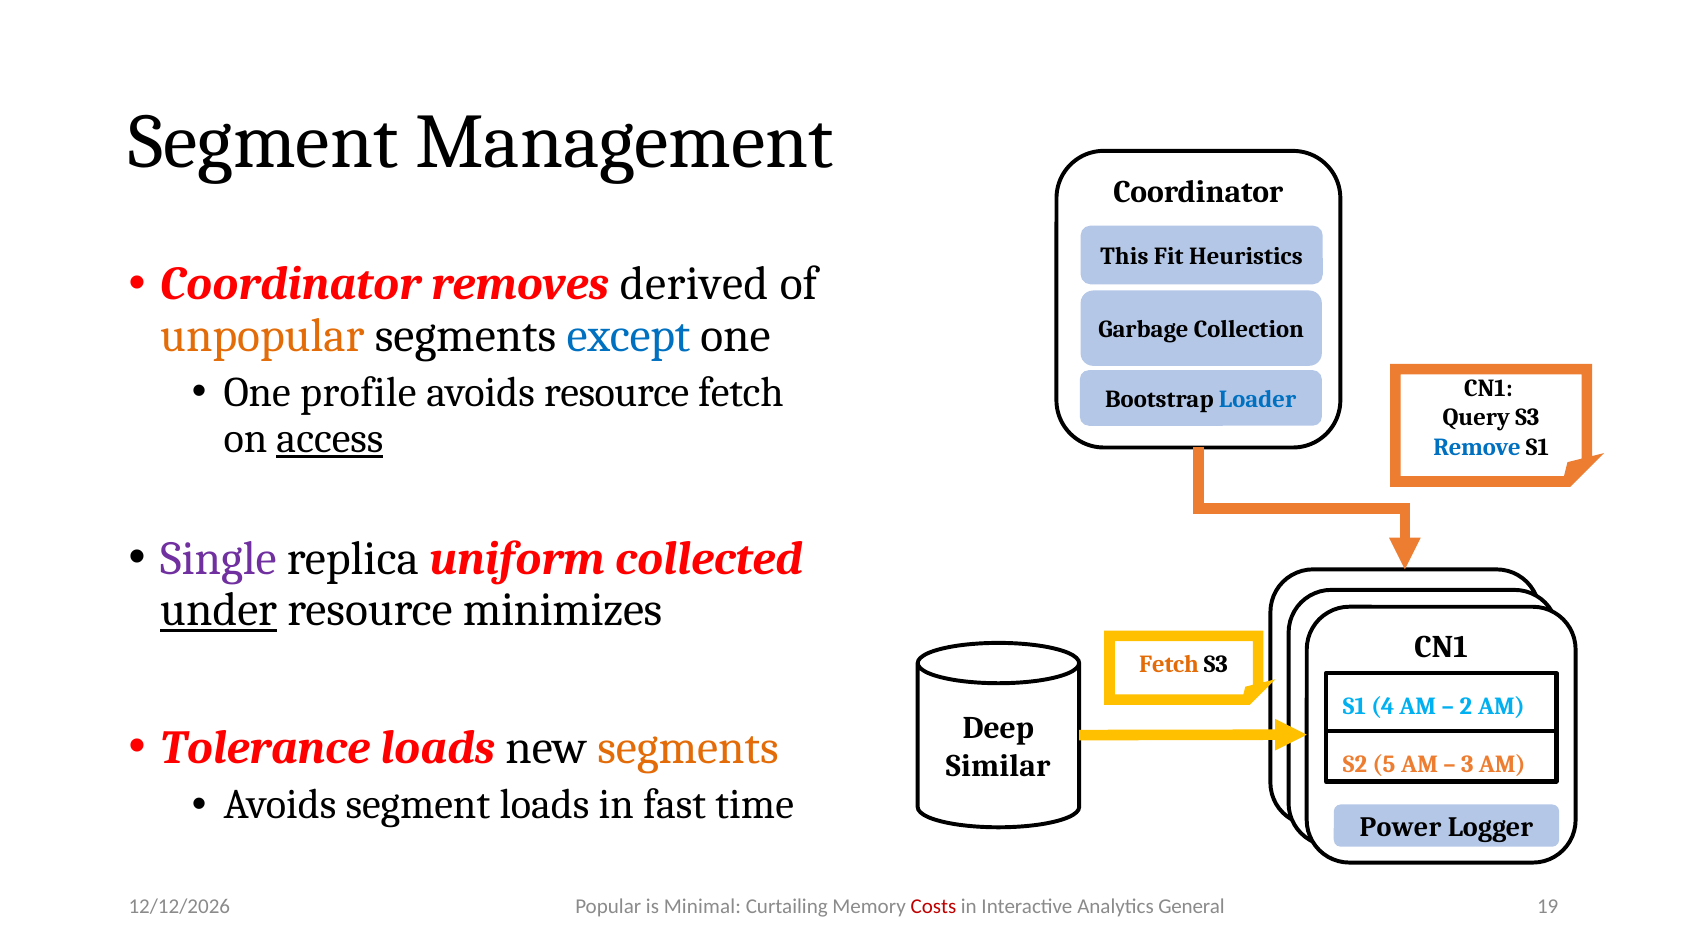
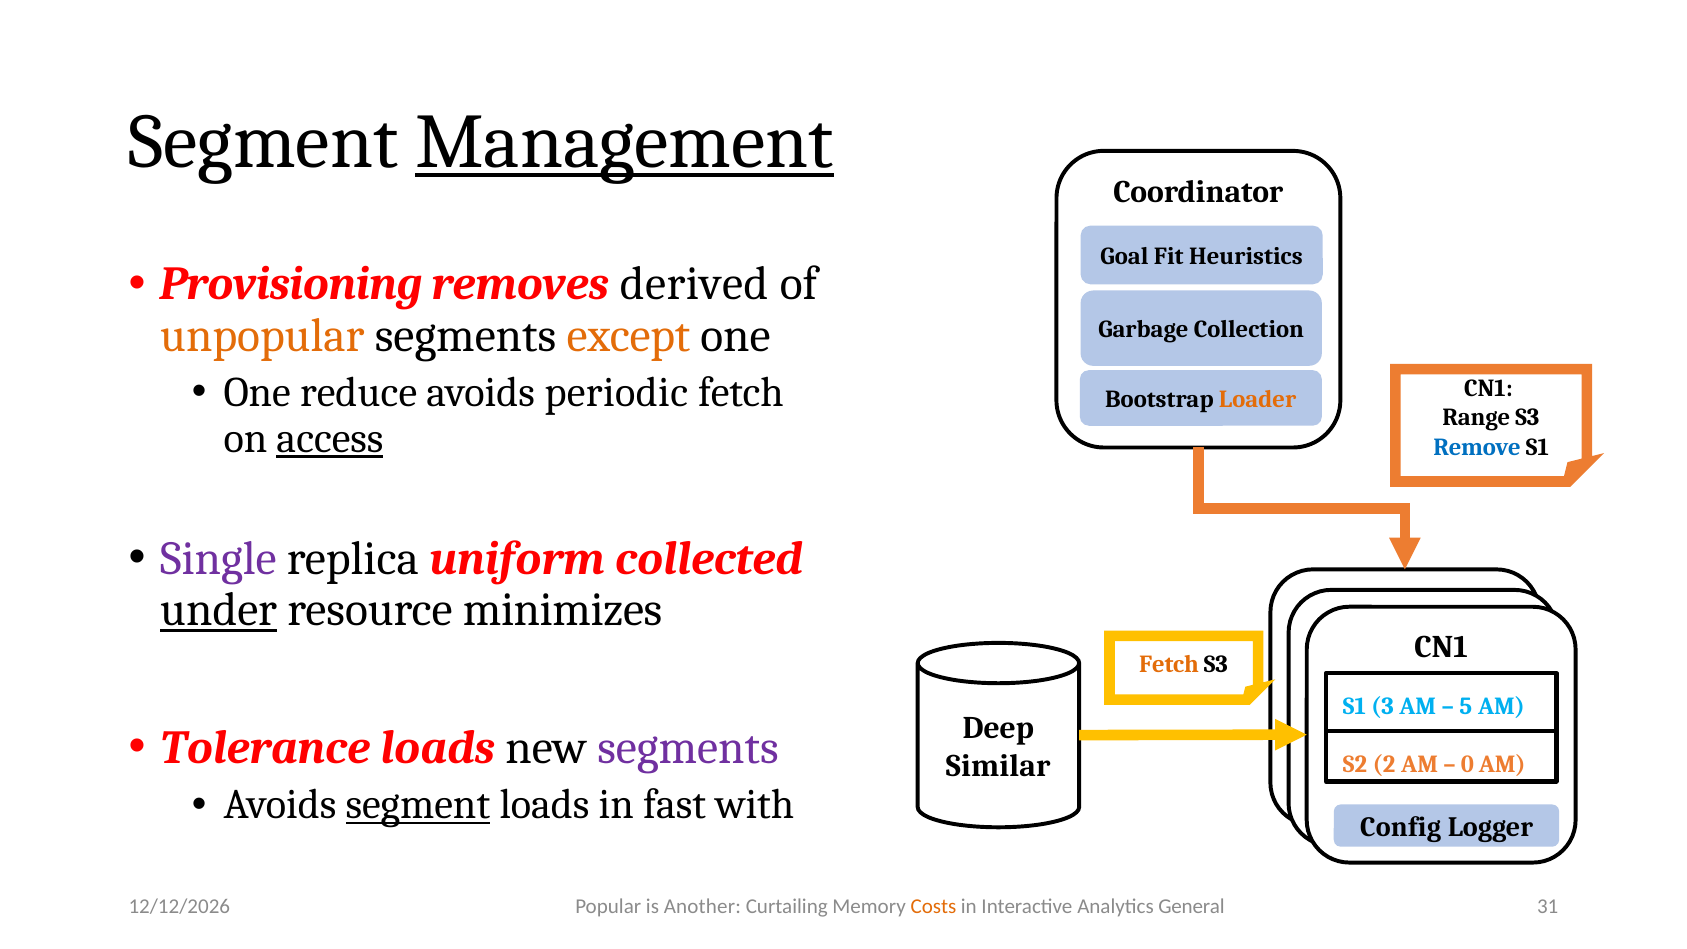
Management underline: none -> present (624, 142)
This: This -> Goal (1124, 257)
Coordinator: Coordinator -> Provisioning (291, 284)
except colour: blue -> orange (628, 336)
profile: profile -> reduce (359, 393)
avoids resource: resource -> periodic (616, 393)
Loader colour: blue -> orange (1258, 400)
Query: Query -> Range (1476, 418)
4: 4 -> 3 (1383, 706)
2: 2 -> 5 (1466, 706)
segments colour: orange -> purple (688, 748)
5: 5 -> 2 (1384, 764)
3: 3 -> 0 (1467, 764)
segment underline: none -> present (418, 805)
time: time -> with (755, 805)
Power: Power -> Config (1401, 827)
19: 19 -> 31 (1548, 906)
Minimal: Minimal -> Another (702, 906)
Costs colour: red -> orange (933, 906)
